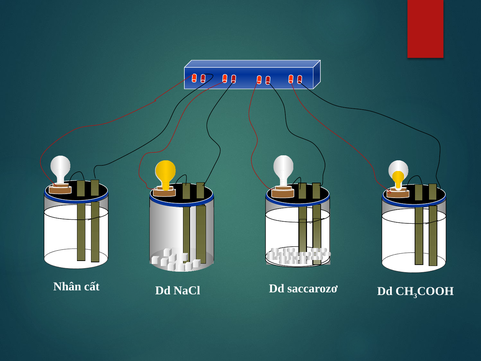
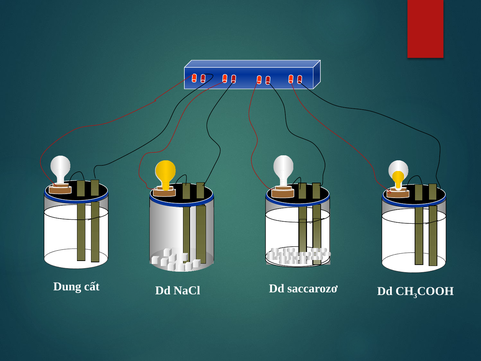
Nhân: Nhân -> Dung (67, 286)
